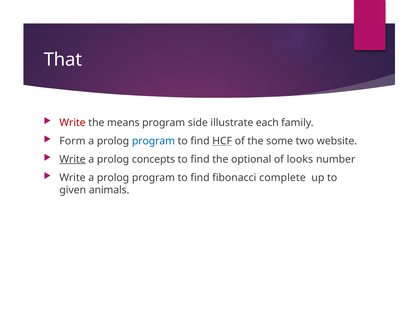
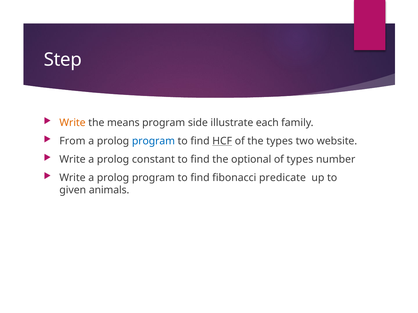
That: That -> Step (63, 60)
Write colour: red -> orange (73, 123)
Form: Form -> From (72, 141)
the some: some -> types (280, 141)
Write underline: present -> none (73, 160)
concepts: concepts -> constant (153, 160)
of looks: looks -> types (300, 160)
complete: complete -> predicate (283, 178)
